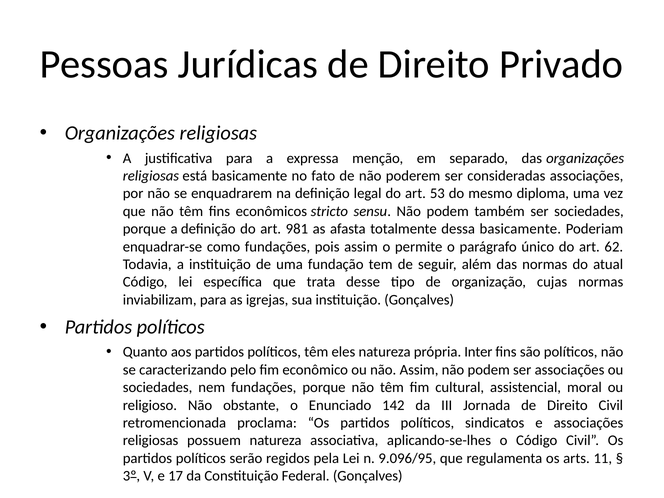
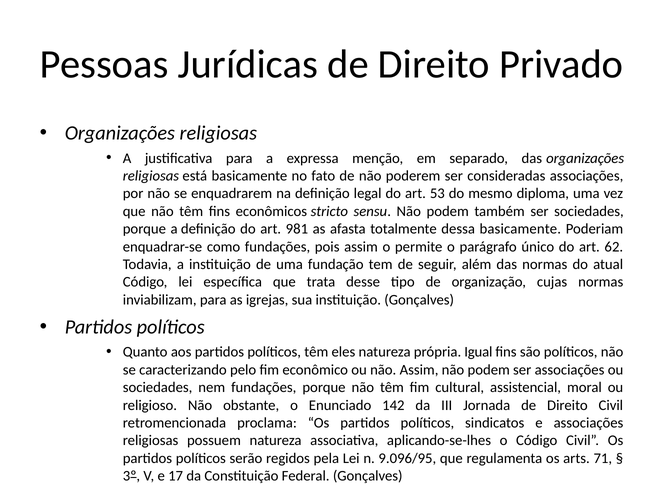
Inter: Inter -> Igual (478, 352)
11: 11 -> 71 (603, 458)
